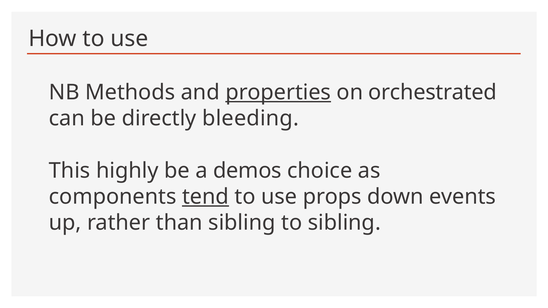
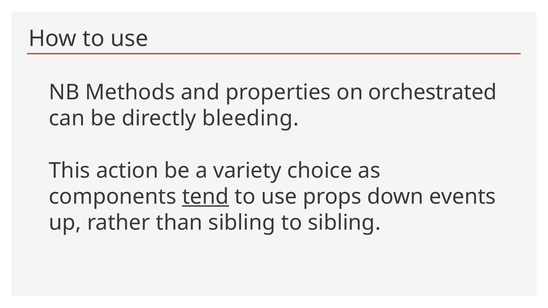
properties underline: present -> none (278, 93)
highly: highly -> action (127, 171)
demos: demos -> variety (247, 171)
